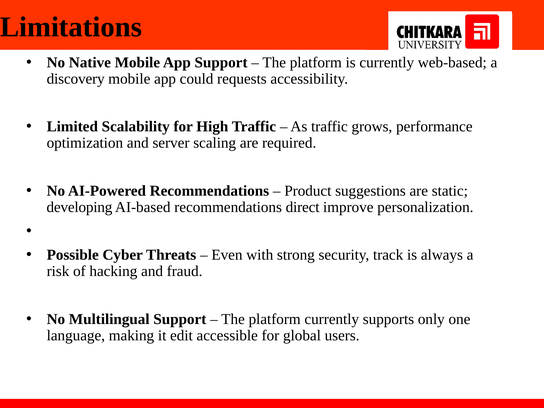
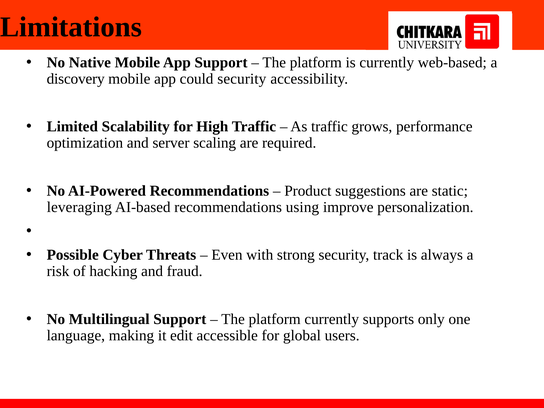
could requests: requests -> security (242, 79)
developing: developing -> leveraging (79, 207)
direct: direct -> using (302, 207)
